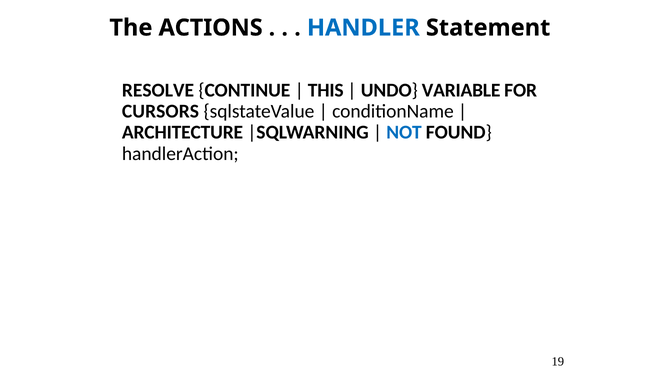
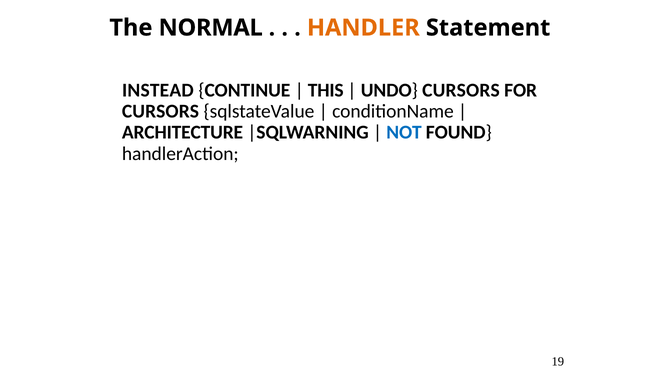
ACTIONS: ACTIONS -> NORMAL (211, 28)
HANDLER colour: blue -> orange (363, 28)
RESOLVE: RESOLVE -> INSTEAD (158, 90)
UNDO VARIABLE: VARIABLE -> CURSORS (461, 90)
